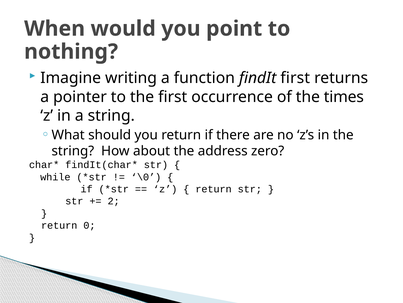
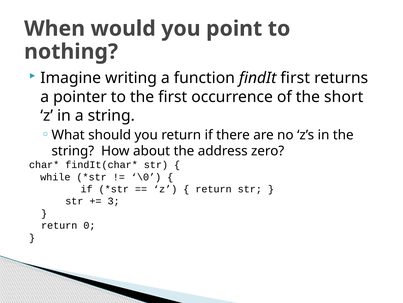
times: times -> short (344, 97)
2: 2 -> 3 (114, 201)
